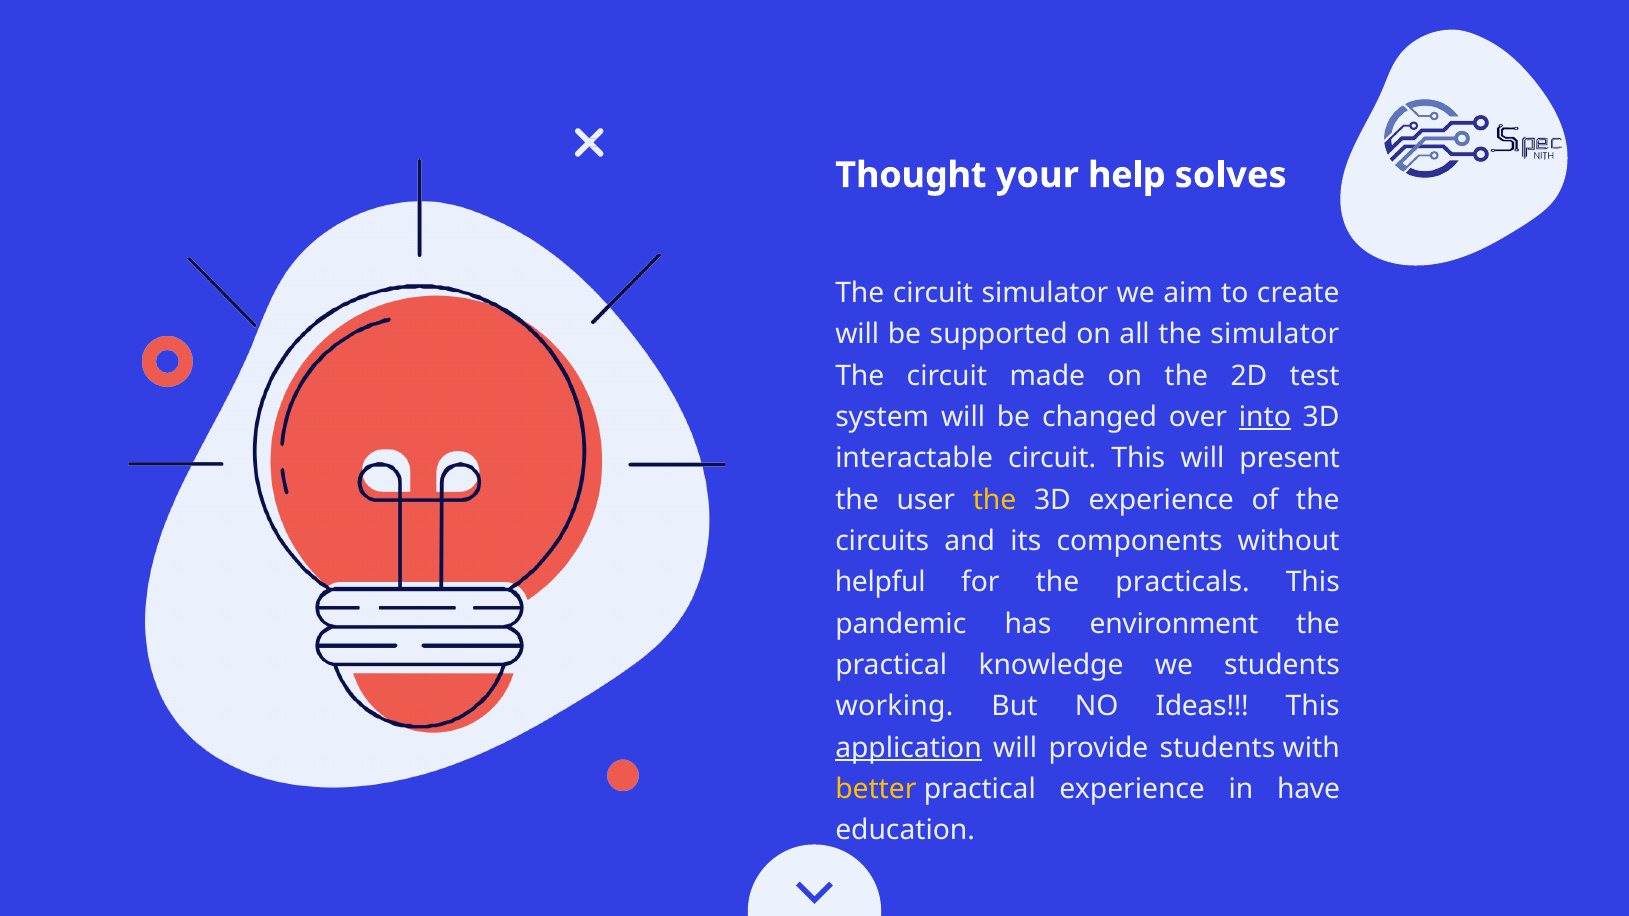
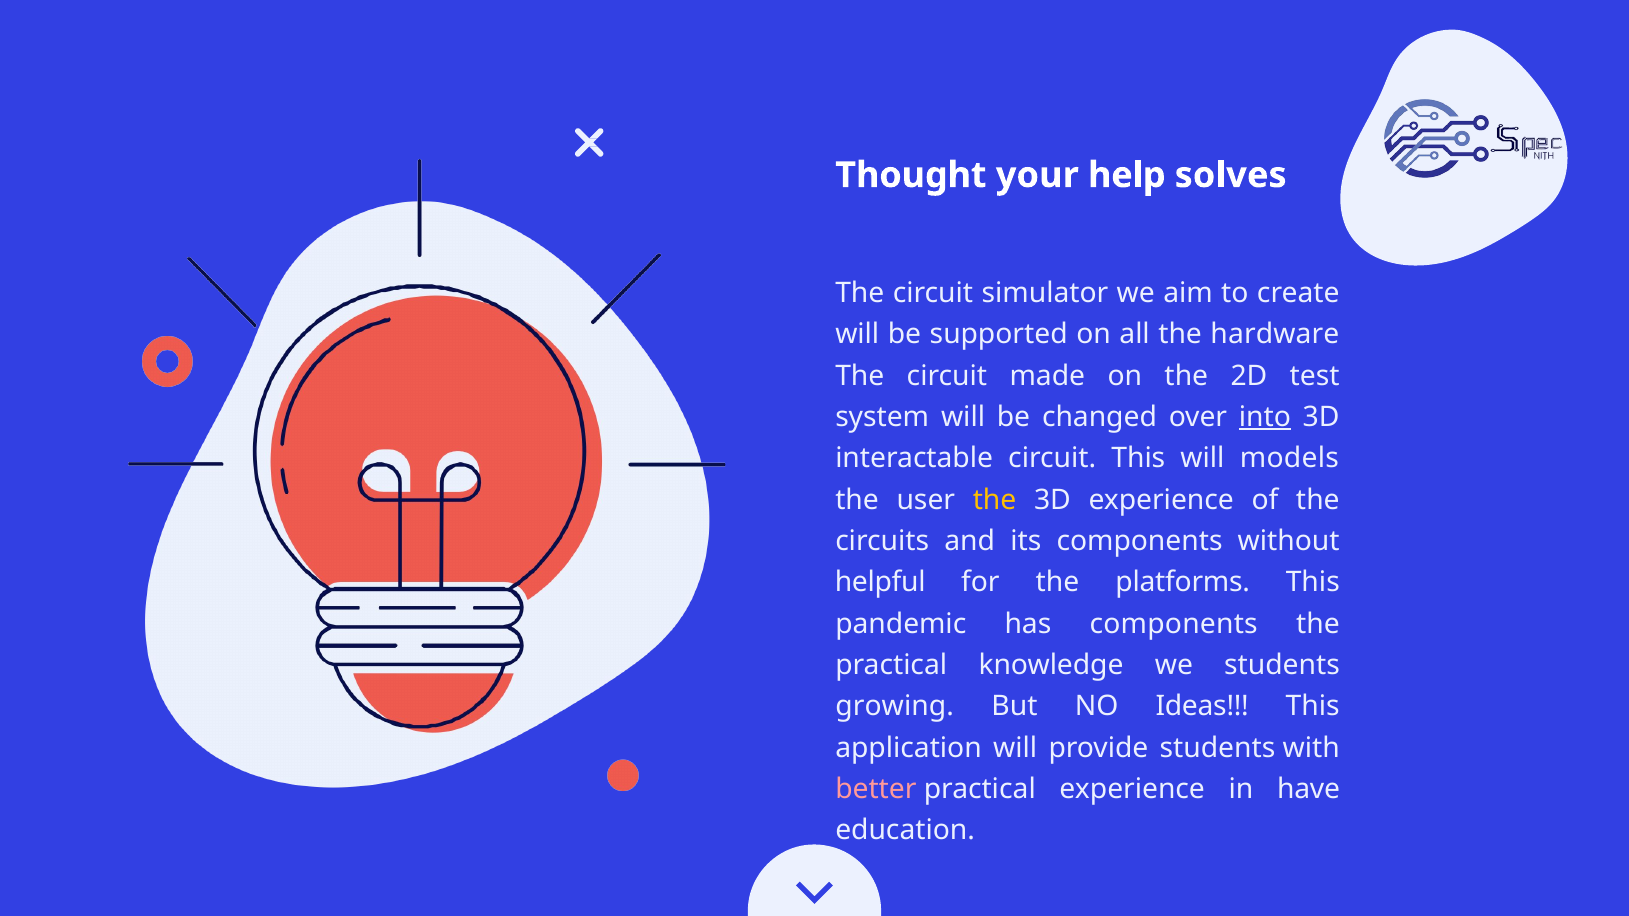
the simulator: simulator -> hardware (1275, 335)
present: present -> models (1289, 459)
practicals: practicals -> platforms (1183, 583)
has environment: environment -> components (1174, 624)
working: working -> growing (895, 707)
application underline: present -> none (909, 748)
better colour: yellow -> pink (876, 790)
